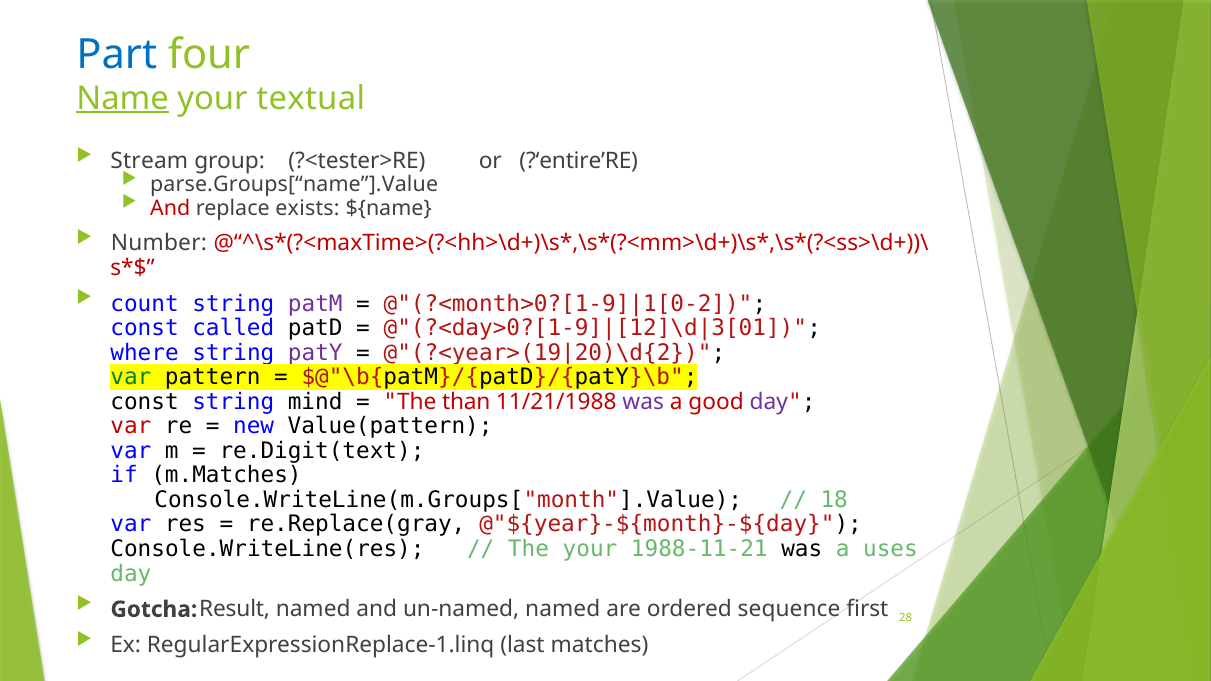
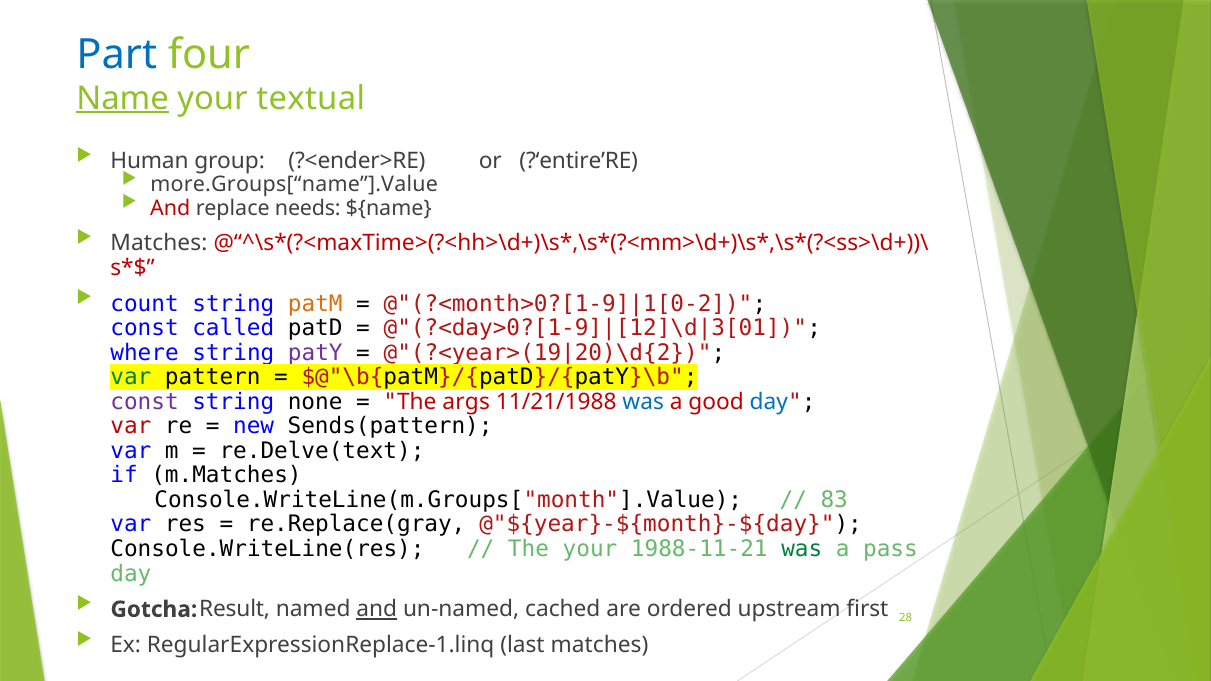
Stream: Stream -> Human (149, 161)
?<tester>RE: ?<tester>RE -> ?<ender>RE (357, 161)
parse.Groups[“name”].Value: parse.Groups[“name”].Value -> more.Groups[“name”].Value (294, 185)
exists: exists -> needs (308, 208)
Number: Number -> Matches (159, 243)
patM colour: purple -> orange (315, 304)
const colour: black -> purple (145, 402)
mind: mind -> none (315, 402)
than: than -> args (466, 402)
was colour: purple -> blue (643, 402)
day colour: purple -> blue (769, 402)
Value(pattern: Value(pattern -> Sends(pattern (390, 426)
re.Digit(text: re.Digit(text -> re.Delve(text (322, 451)
18: 18 -> 83 (834, 500)
was colour: black -> green (802, 549)
uses: uses -> pass (890, 549)
and underline: none -> present (377, 610)
un-named named: named -> cached (563, 610)
sequence: sequence -> upstream (789, 610)
